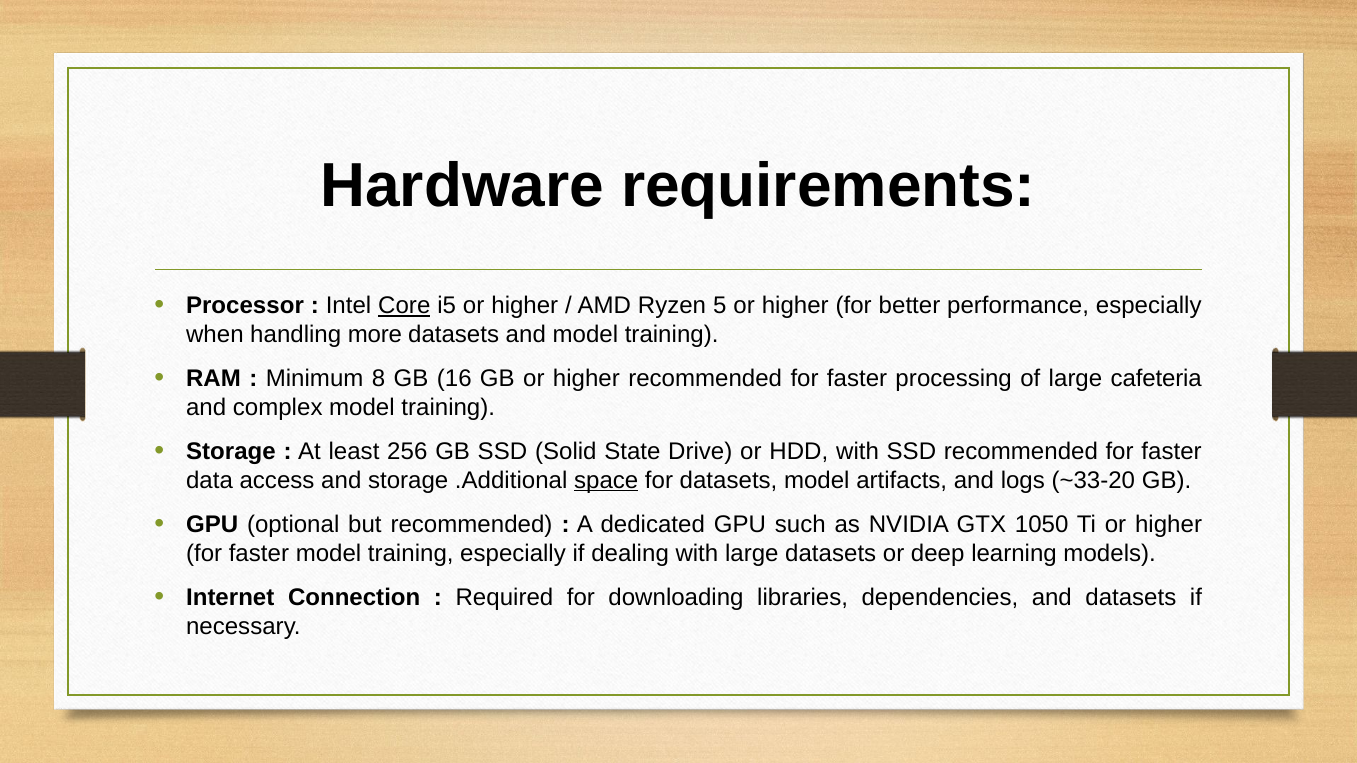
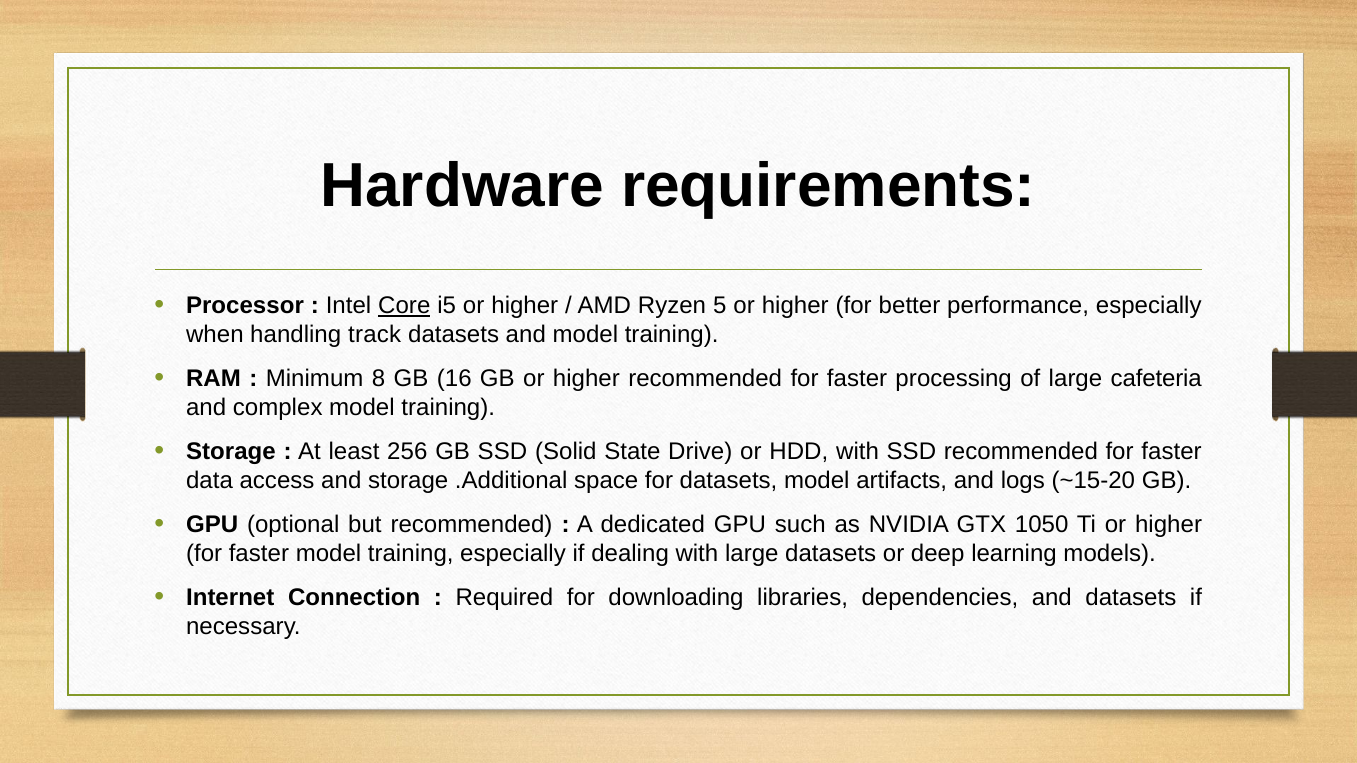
more: more -> track (375, 335)
space underline: present -> none (606, 481)
~33-20: ~33-20 -> ~15-20 (1093, 481)
